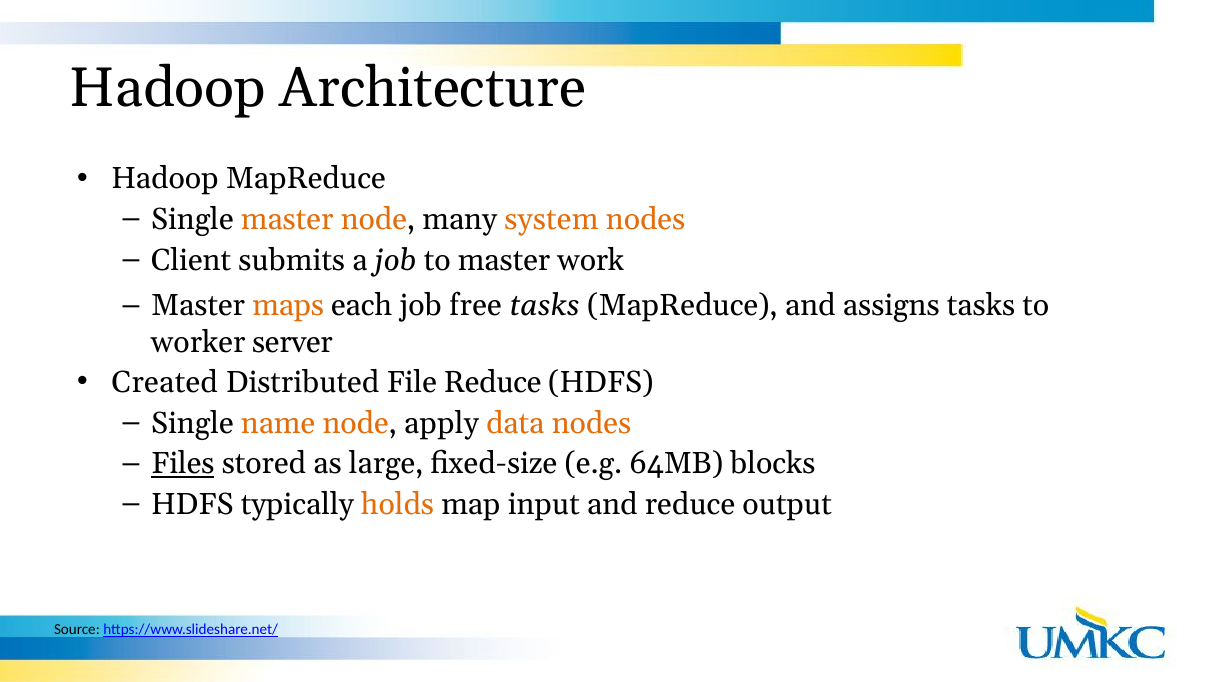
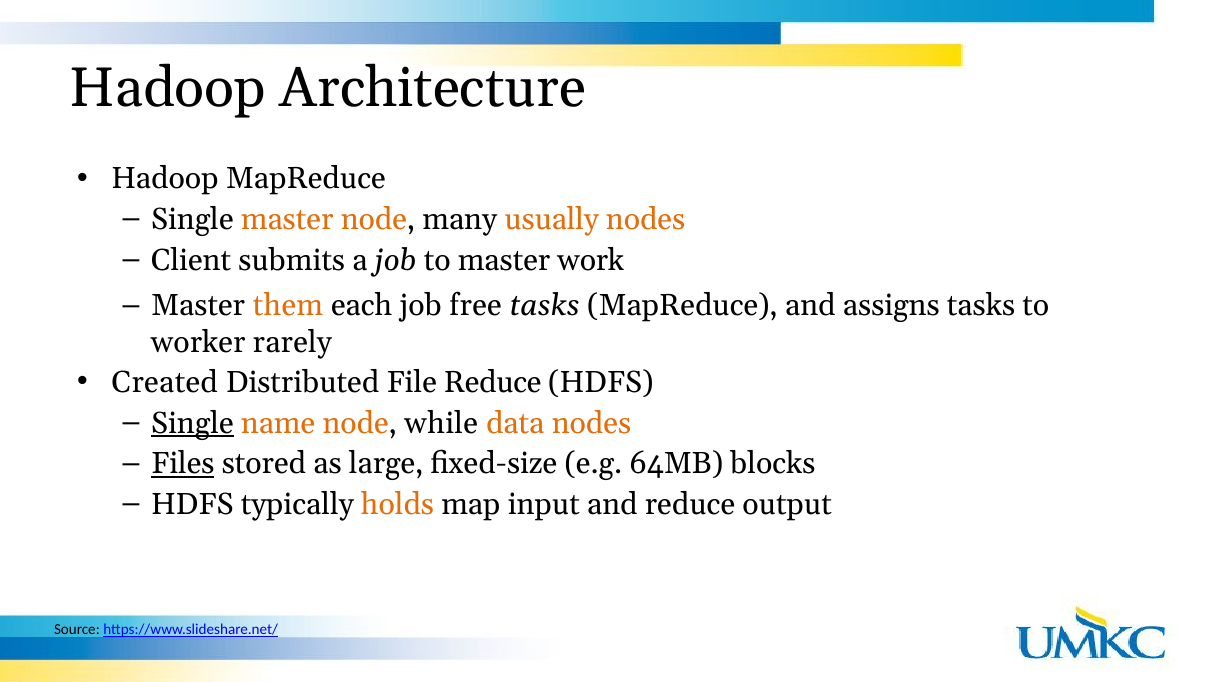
system: system -> usually (552, 220)
maps: maps -> them (288, 306)
server: server -> rarely (292, 342)
Single underline: none -> present (192, 424)
apply: apply -> while (441, 424)
